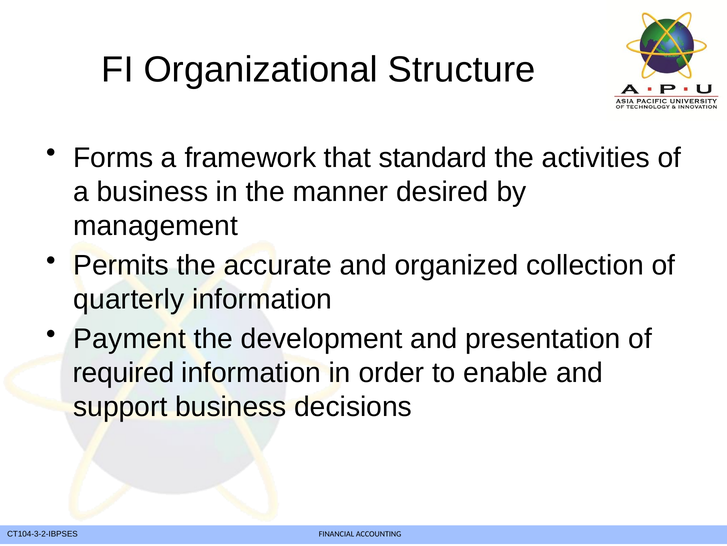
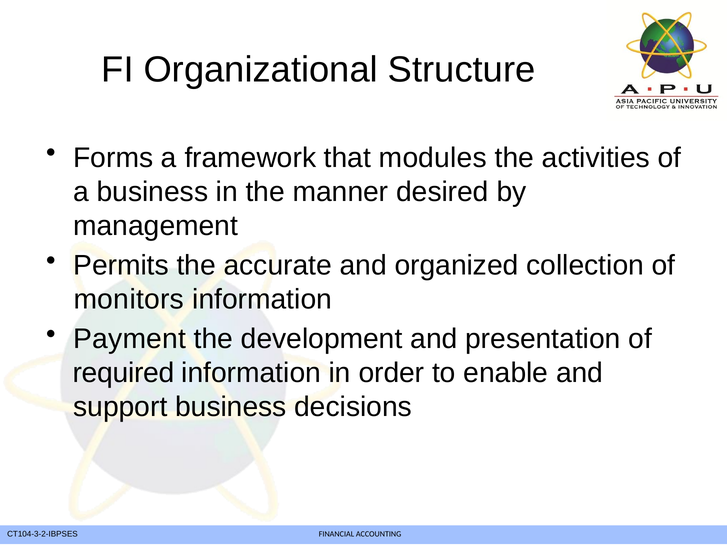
standard: standard -> modules (433, 158)
quarterly: quarterly -> monitors (129, 299)
